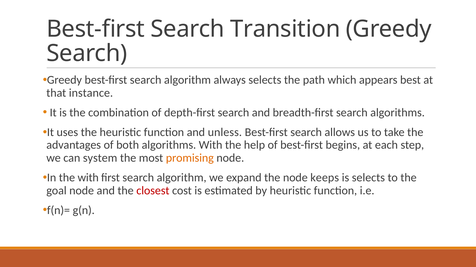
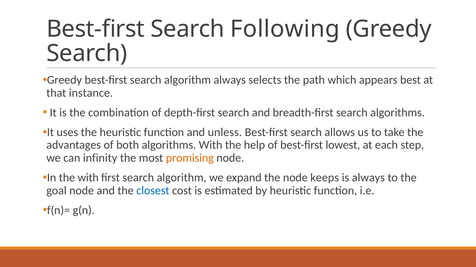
Transition: Transition -> Following (285, 29)
begins: begins -> lowest (343, 145)
system: system -> infinity (100, 158)
is selects: selects -> always (368, 178)
closest colour: red -> blue (153, 191)
